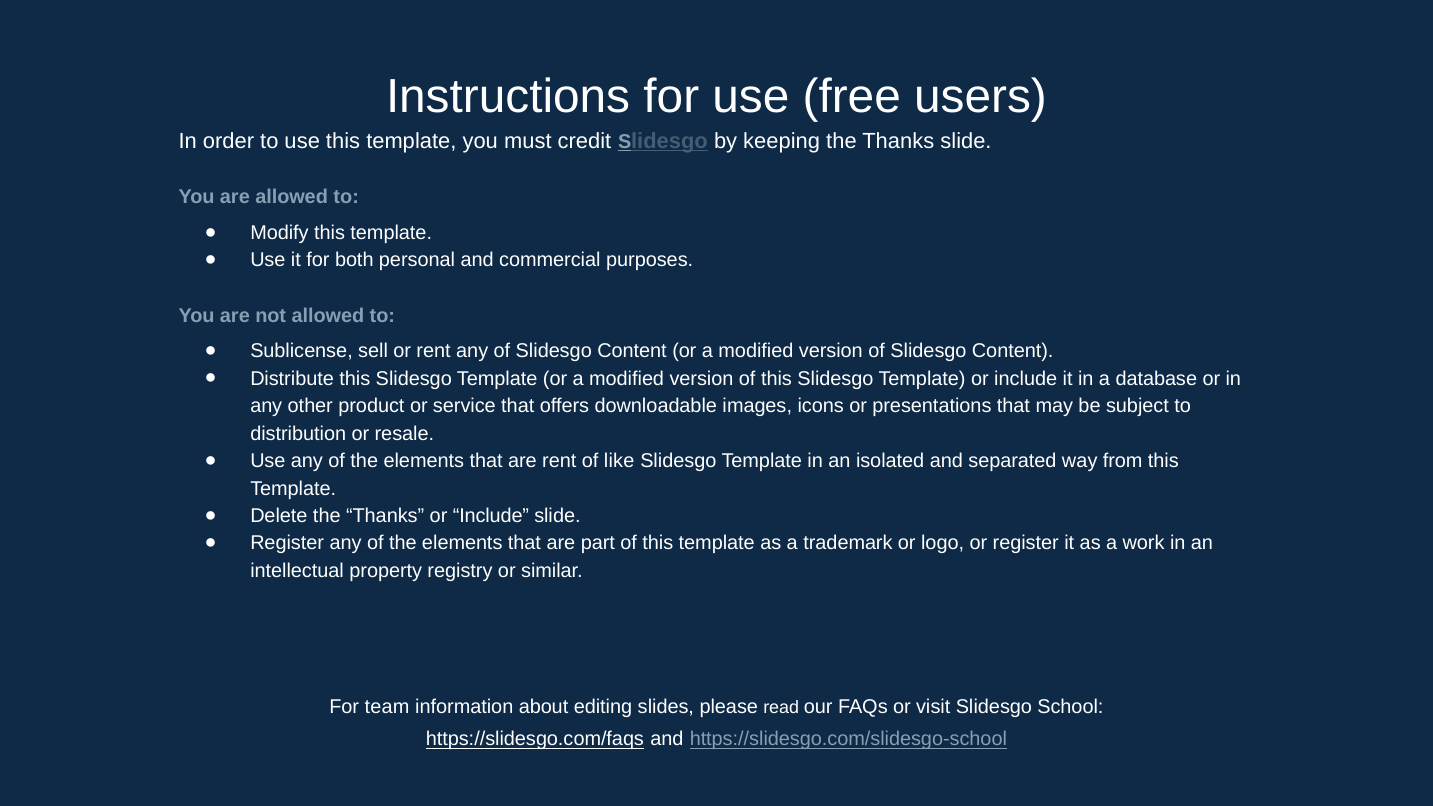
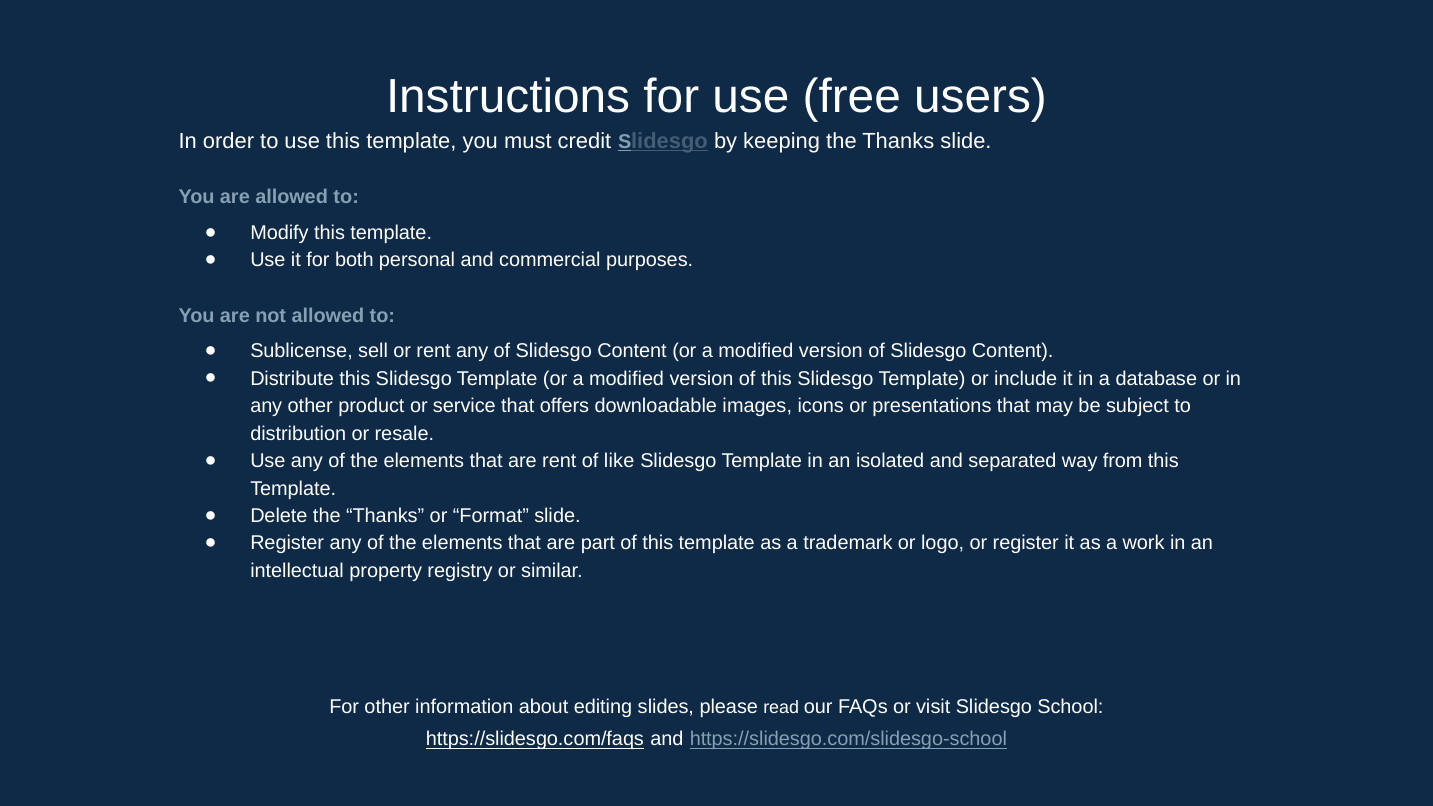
Thanks or Include: Include -> Format (491, 516)
For team: team -> other (387, 707)
